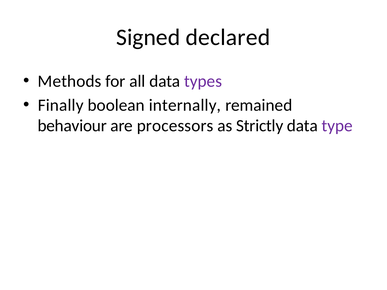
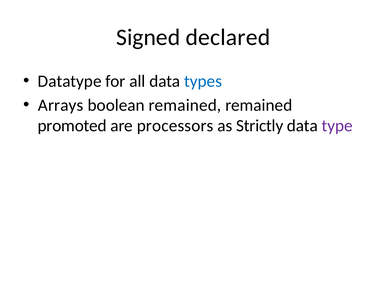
Methods: Methods -> Datatype (70, 81)
types colour: purple -> blue (203, 81)
Finally: Finally -> Arrays (61, 105)
boolean internally: internally -> remained (185, 105)
behaviour: behaviour -> promoted (72, 126)
